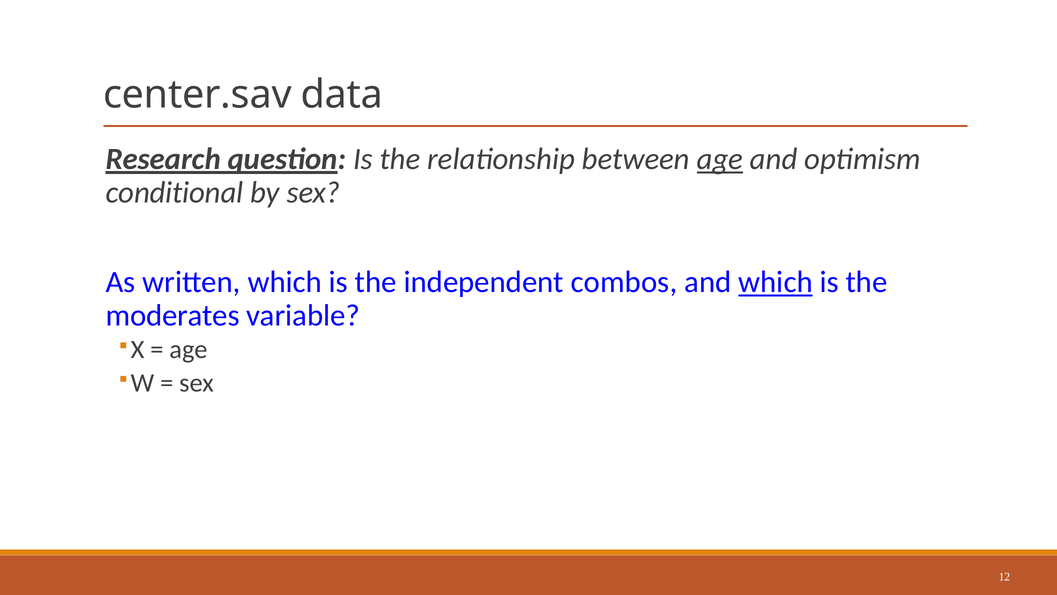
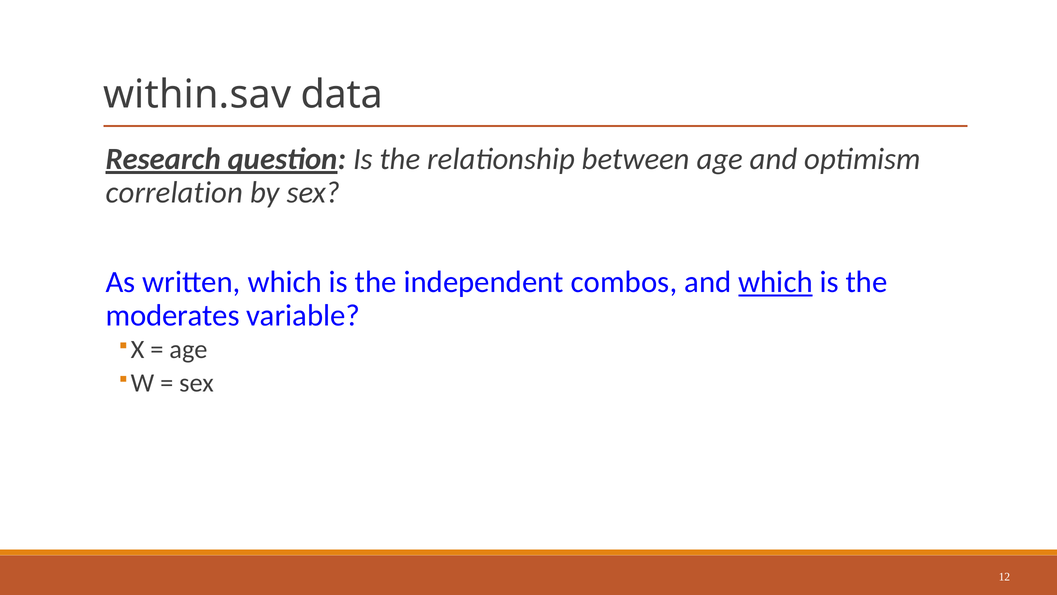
center.sav: center.sav -> within.sav (197, 95)
age underline: present -> none (720, 159)
conditional: conditional -> correlation (174, 192)
